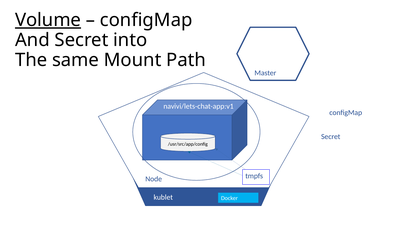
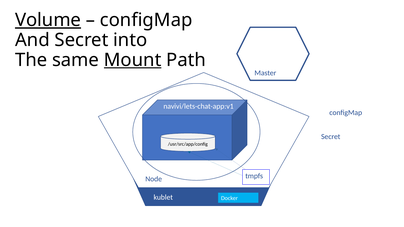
Mount underline: none -> present (133, 60)
